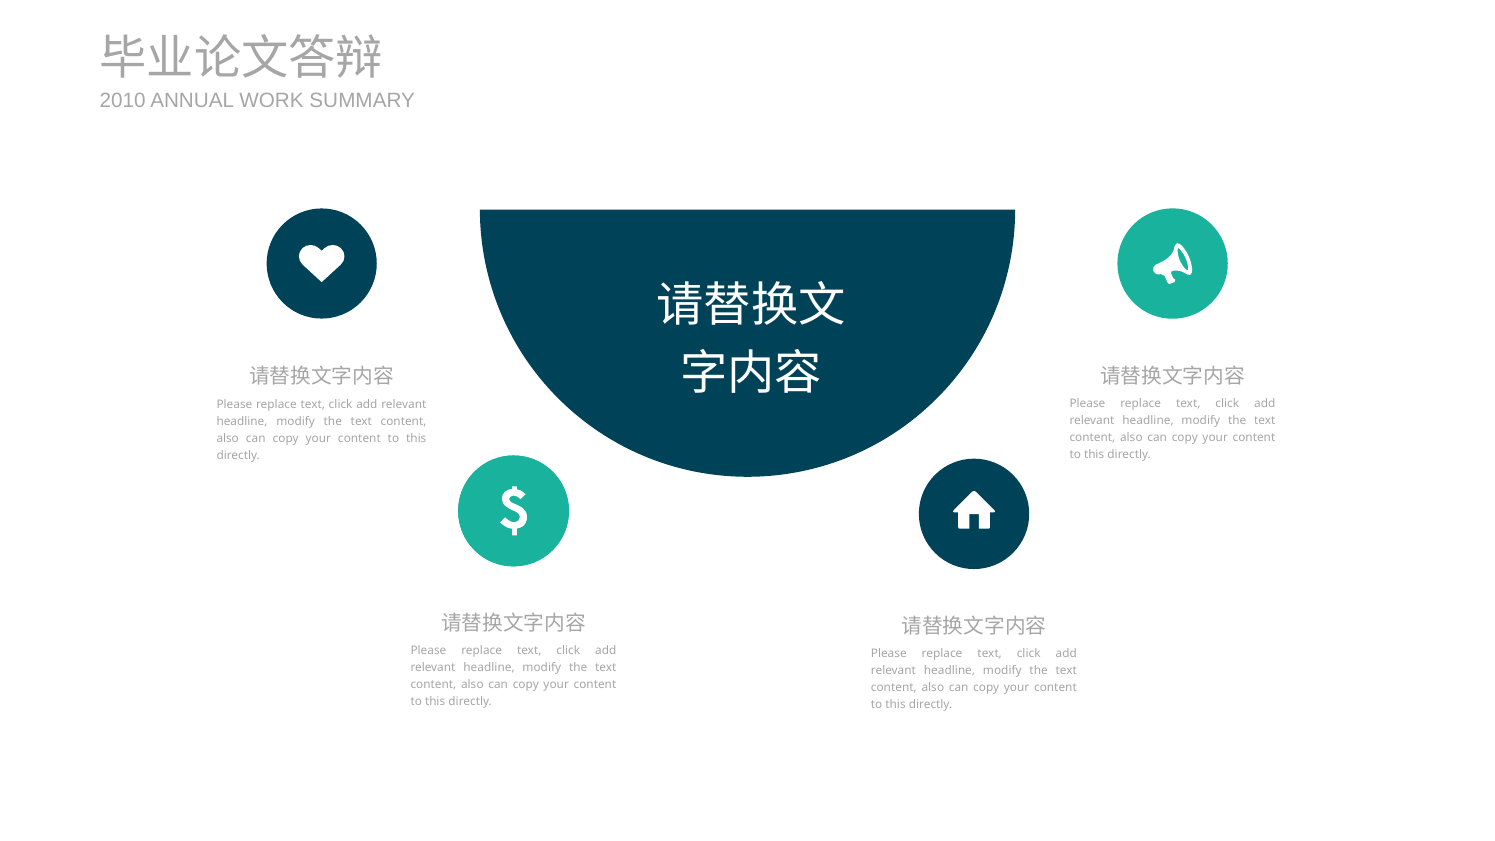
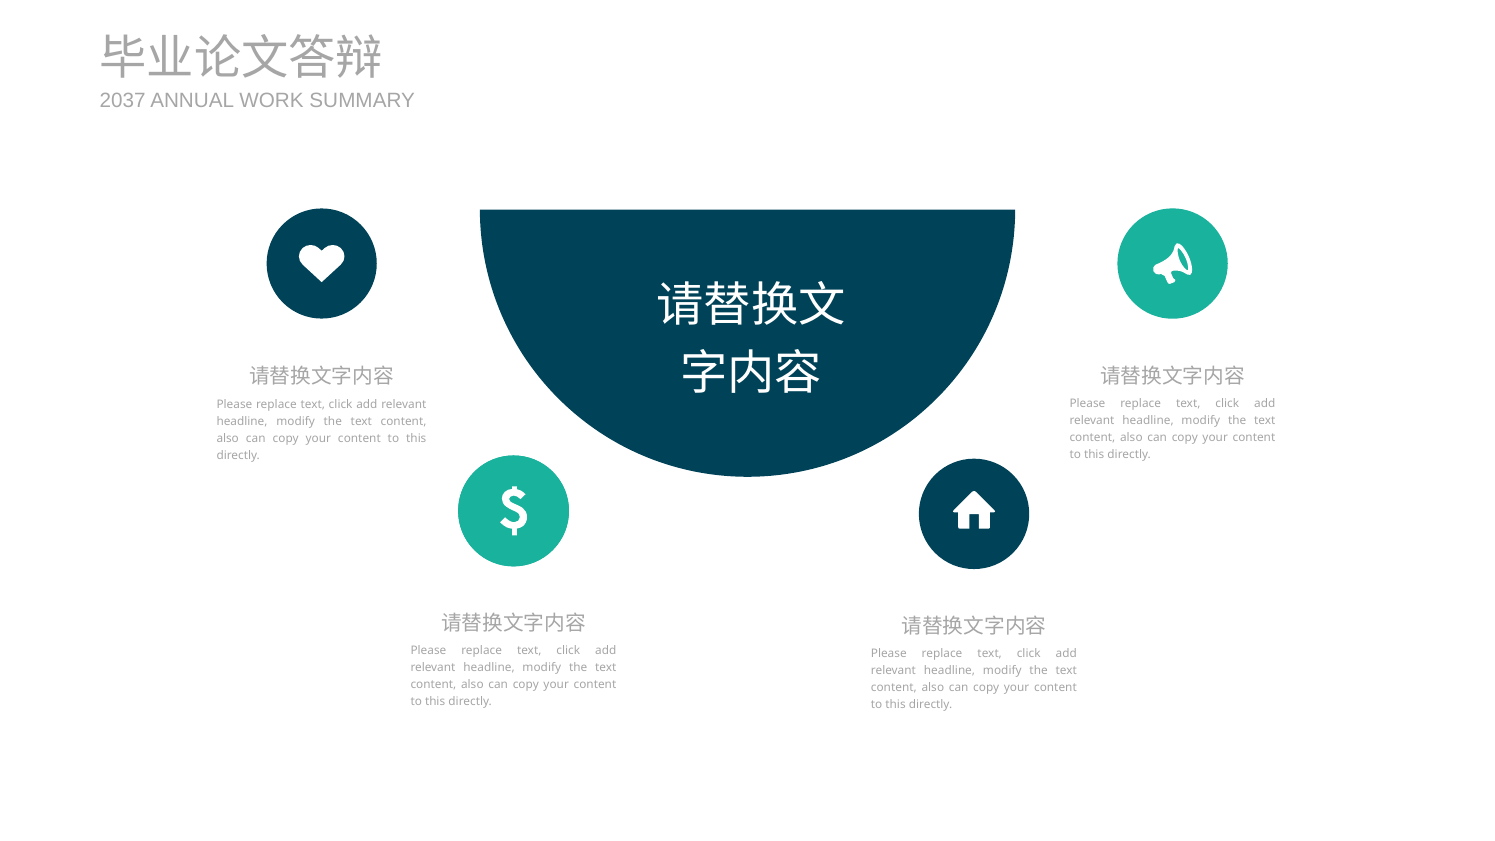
2010: 2010 -> 2037 (123, 100)
